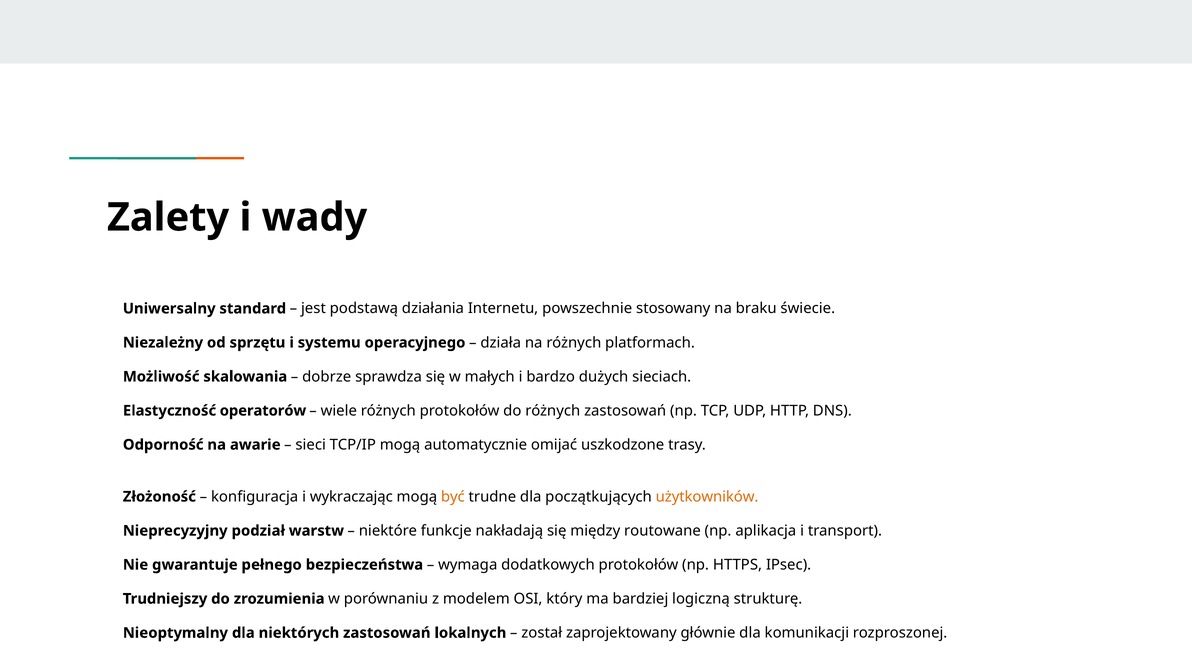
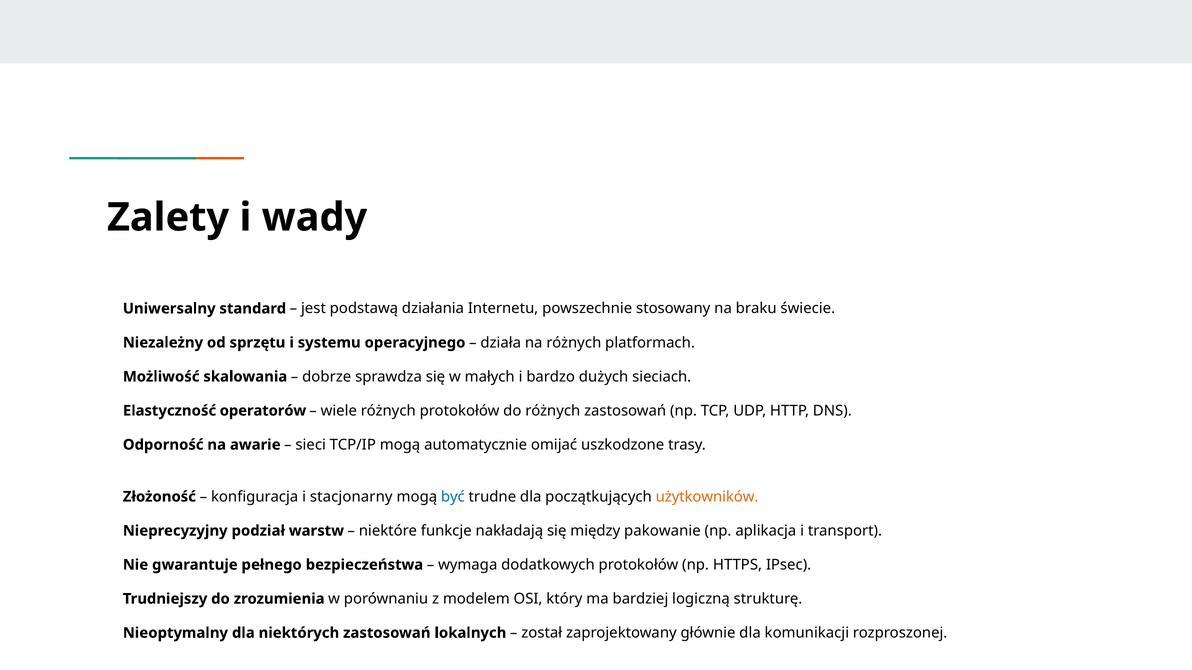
wykraczając: wykraczając -> stacjonarny (351, 497)
być colour: orange -> blue (453, 497)
routowane: routowane -> pakowanie (662, 531)
